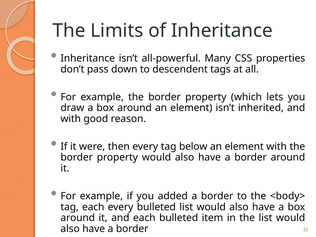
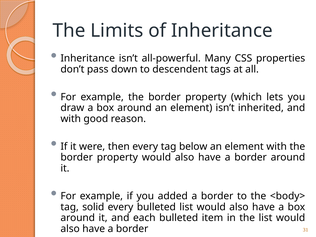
tag each: each -> solid (93, 207)
